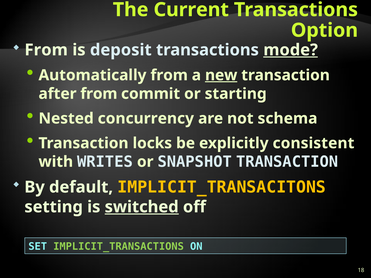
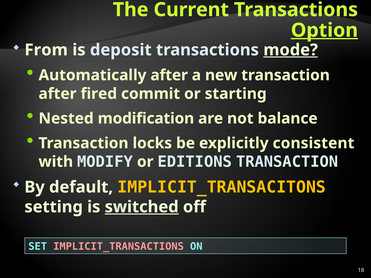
Option underline: none -> present (324, 30)
Automatically from: from -> after (169, 75)
new underline: present -> none (221, 75)
after from: from -> fired (99, 94)
concurrency: concurrency -> modification (146, 119)
schema: schema -> balance (288, 119)
WRITES: WRITES -> MODIFY (105, 162)
SNAPSHOT: SNAPSHOT -> EDITIONS (195, 162)
IMPLICIT_TRANSACTIONS colour: light green -> pink (119, 247)
